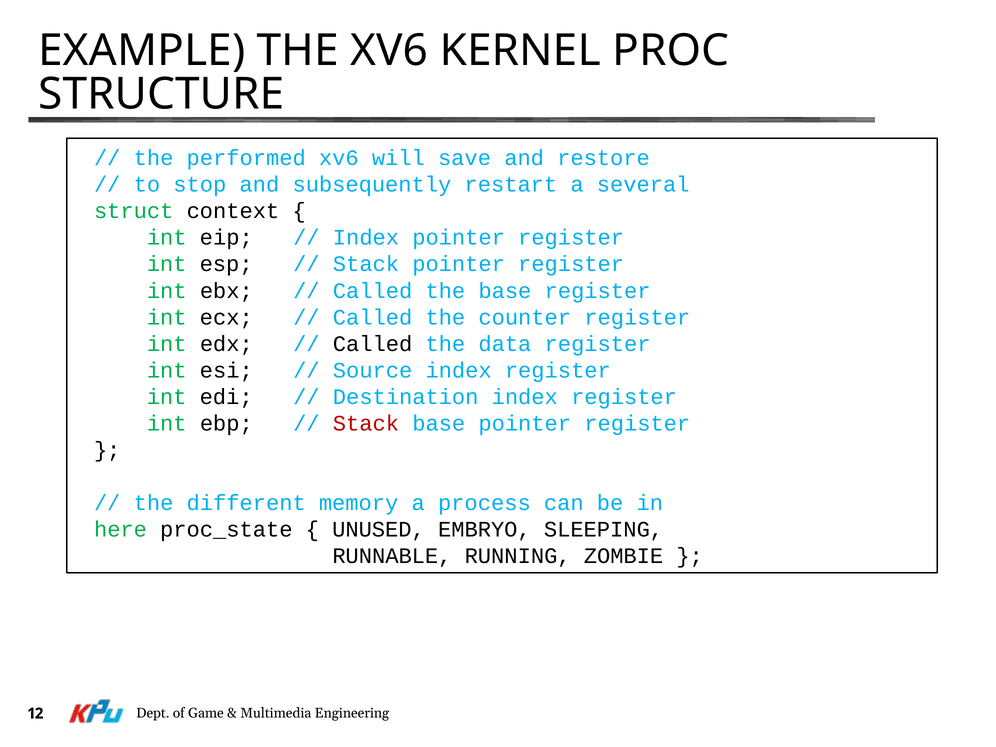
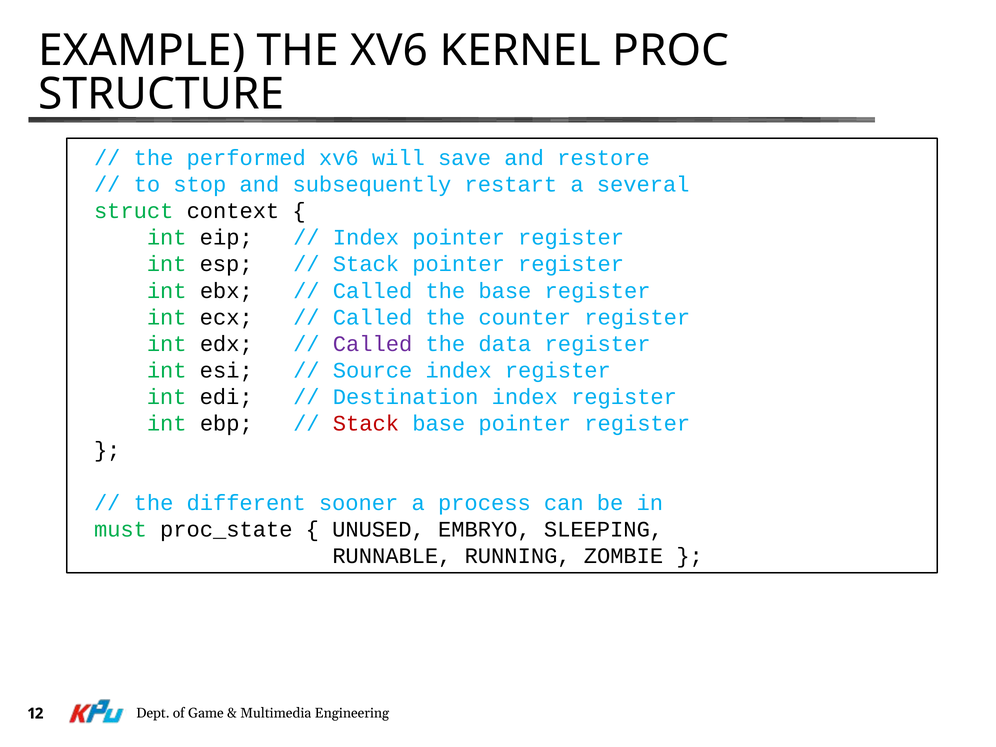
Called colour: black -> purple (373, 344)
memory: memory -> sooner (359, 503)
here: here -> must (121, 530)
